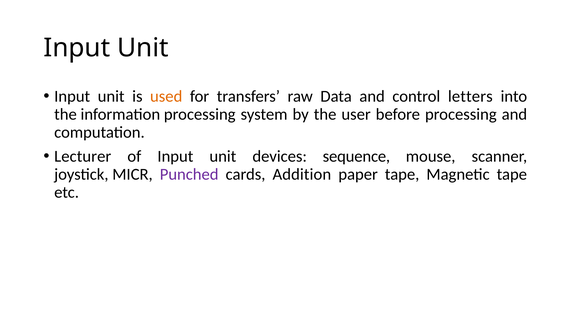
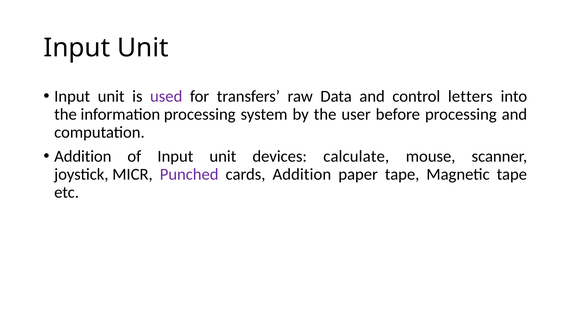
used colour: orange -> purple (166, 97)
Lecturer: Lecturer -> Addition (83, 156)
sequence: sequence -> calculate (356, 156)
